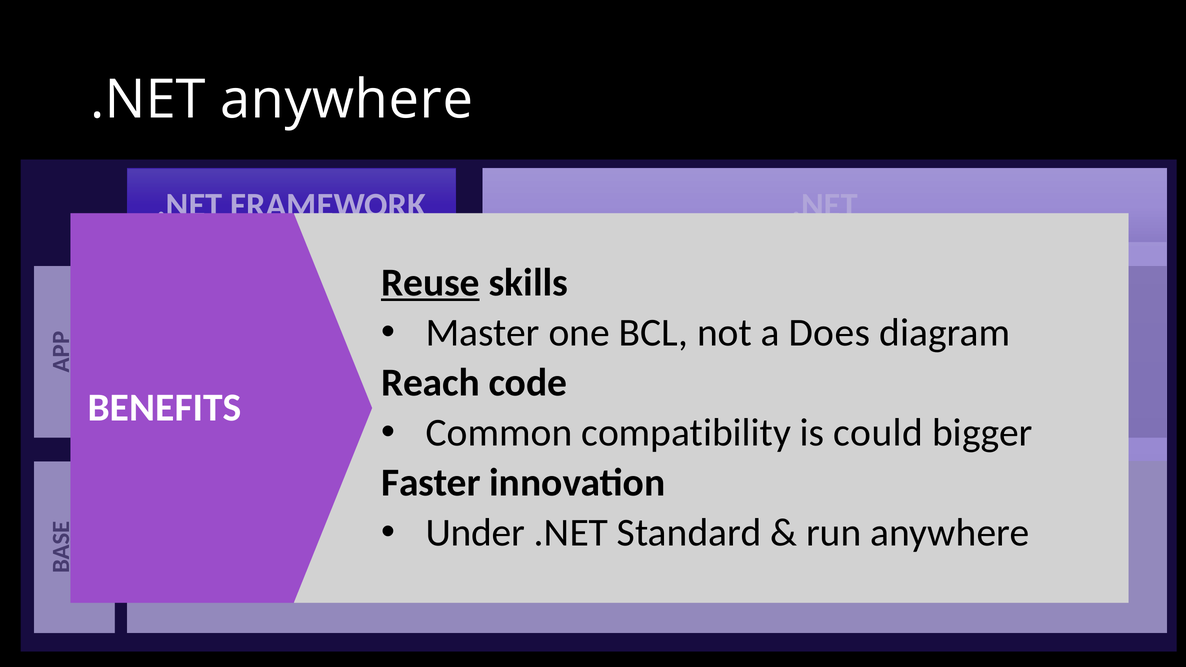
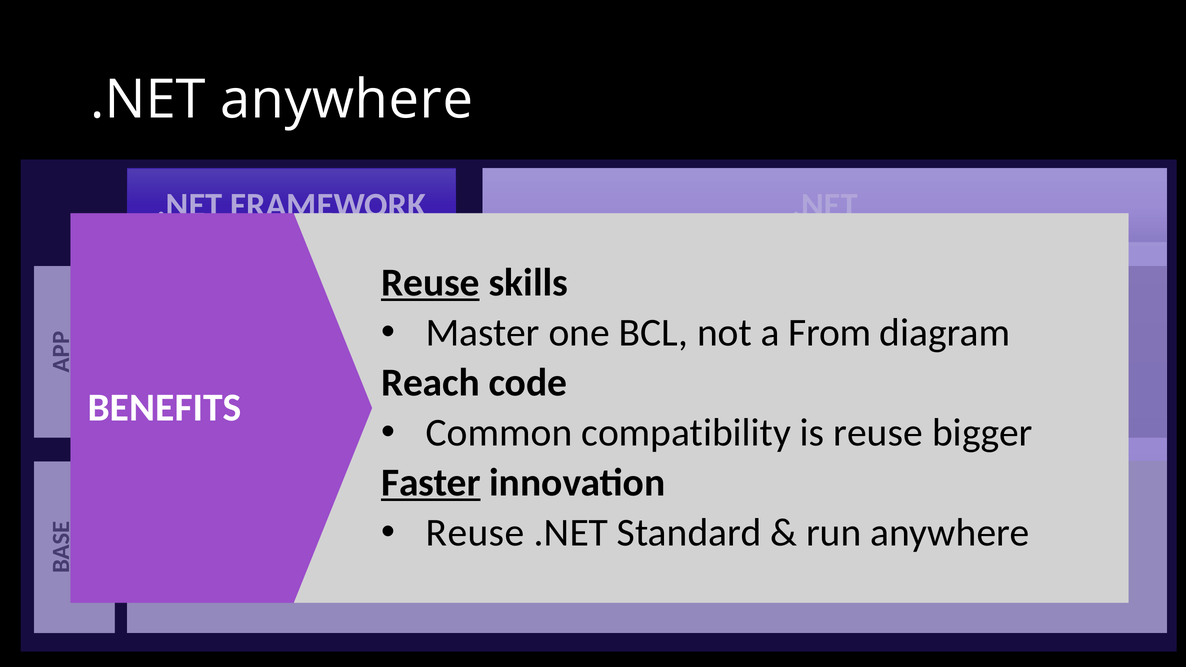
Does: Does -> From (830, 333)
is could: could -> reuse (878, 433)
Faster underline: none -> present (431, 483)
Under: Under -> Reuse (475, 533)
